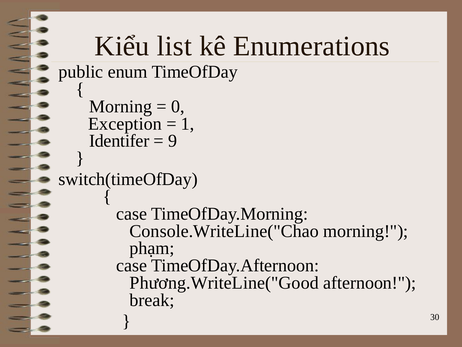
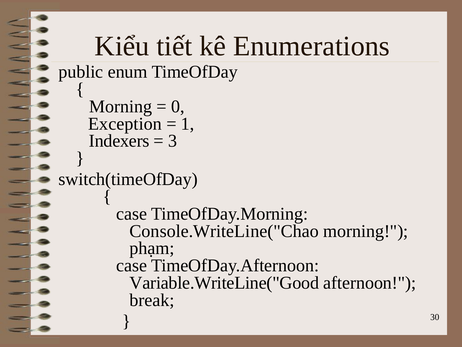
list: list -> tiết (174, 46)
Identifer: Identifer -> Indexers (119, 141)
9: 9 -> 3 (173, 141)
Phương.WriteLine("Good: Phương.WriteLine("Good -> Variable.WriteLine("Good (224, 283)
